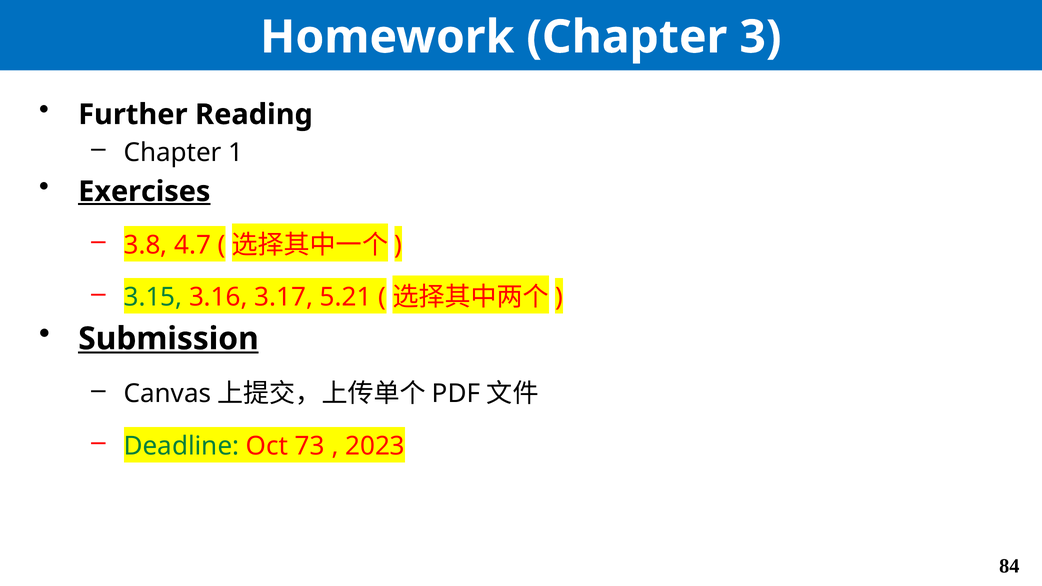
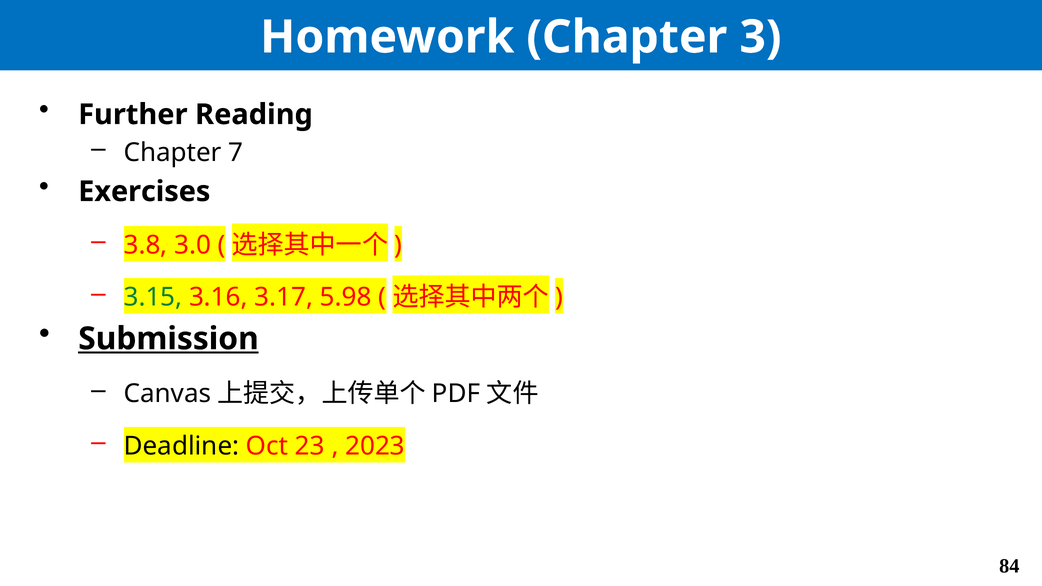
1: 1 -> 7 (236, 153)
Exercises underline: present -> none (144, 192)
4.7: 4.7 -> 3.0 (193, 245)
5.21: 5.21 -> 5.98 (346, 297)
Deadline colour: green -> black (182, 446)
73: 73 -> 23 (310, 446)
